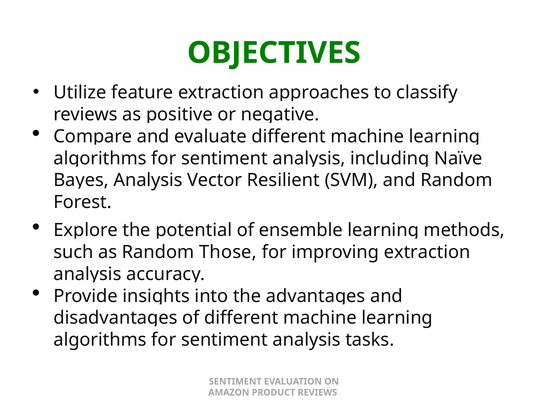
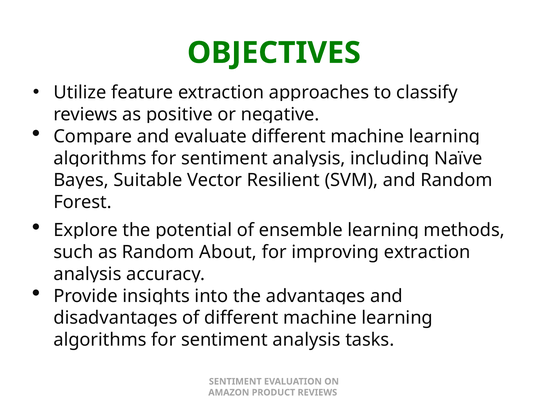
Analysis: Analysis -> Suitable (148, 180)
Those: Those -> About (228, 252)
